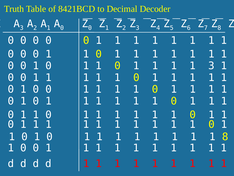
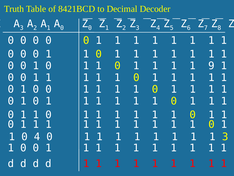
1 3: 3 -> 9 (211, 66)
1: 1 -> 4 (37, 136)
1 8: 8 -> 3 (225, 136)
